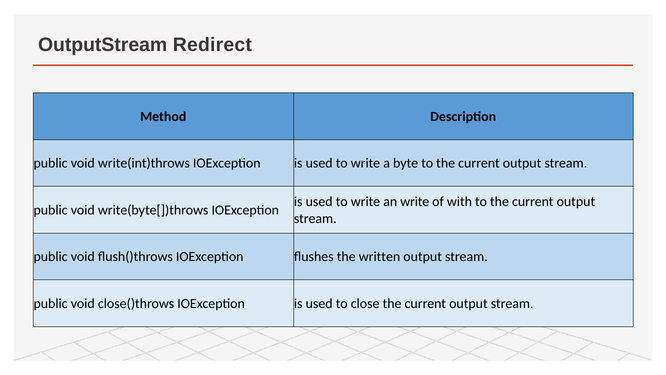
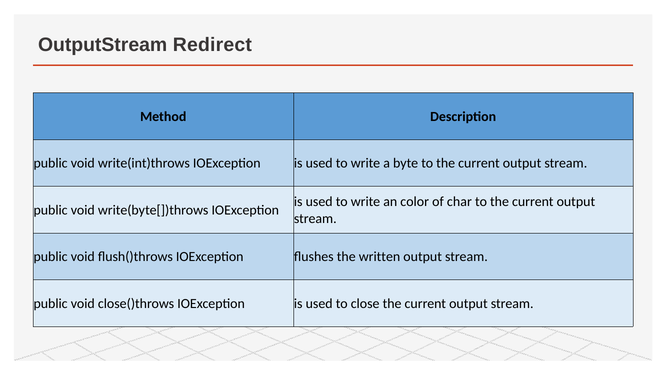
an write: write -> color (415, 201)
with: with -> char (459, 201)
